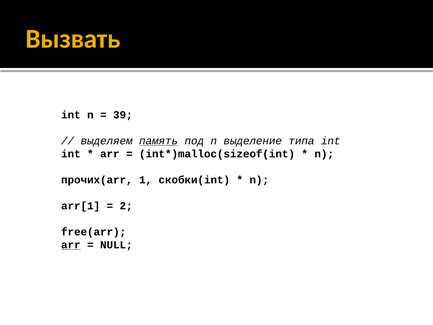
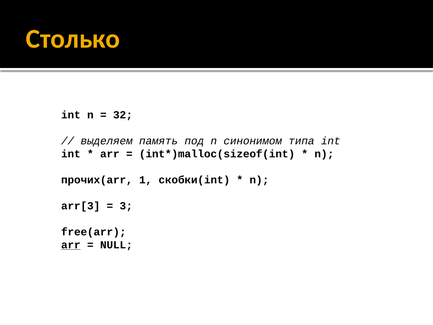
Вызвать: Вызвать -> Столько (73, 39)
39: 39 -> 32 (123, 115)
память underline: present -> none (159, 141)
выделение: выделение -> синонимом (253, 141)
arr[1: arr[1 -> arr[3 (81, 206)
2: 2 -> 3 (126, 206)
